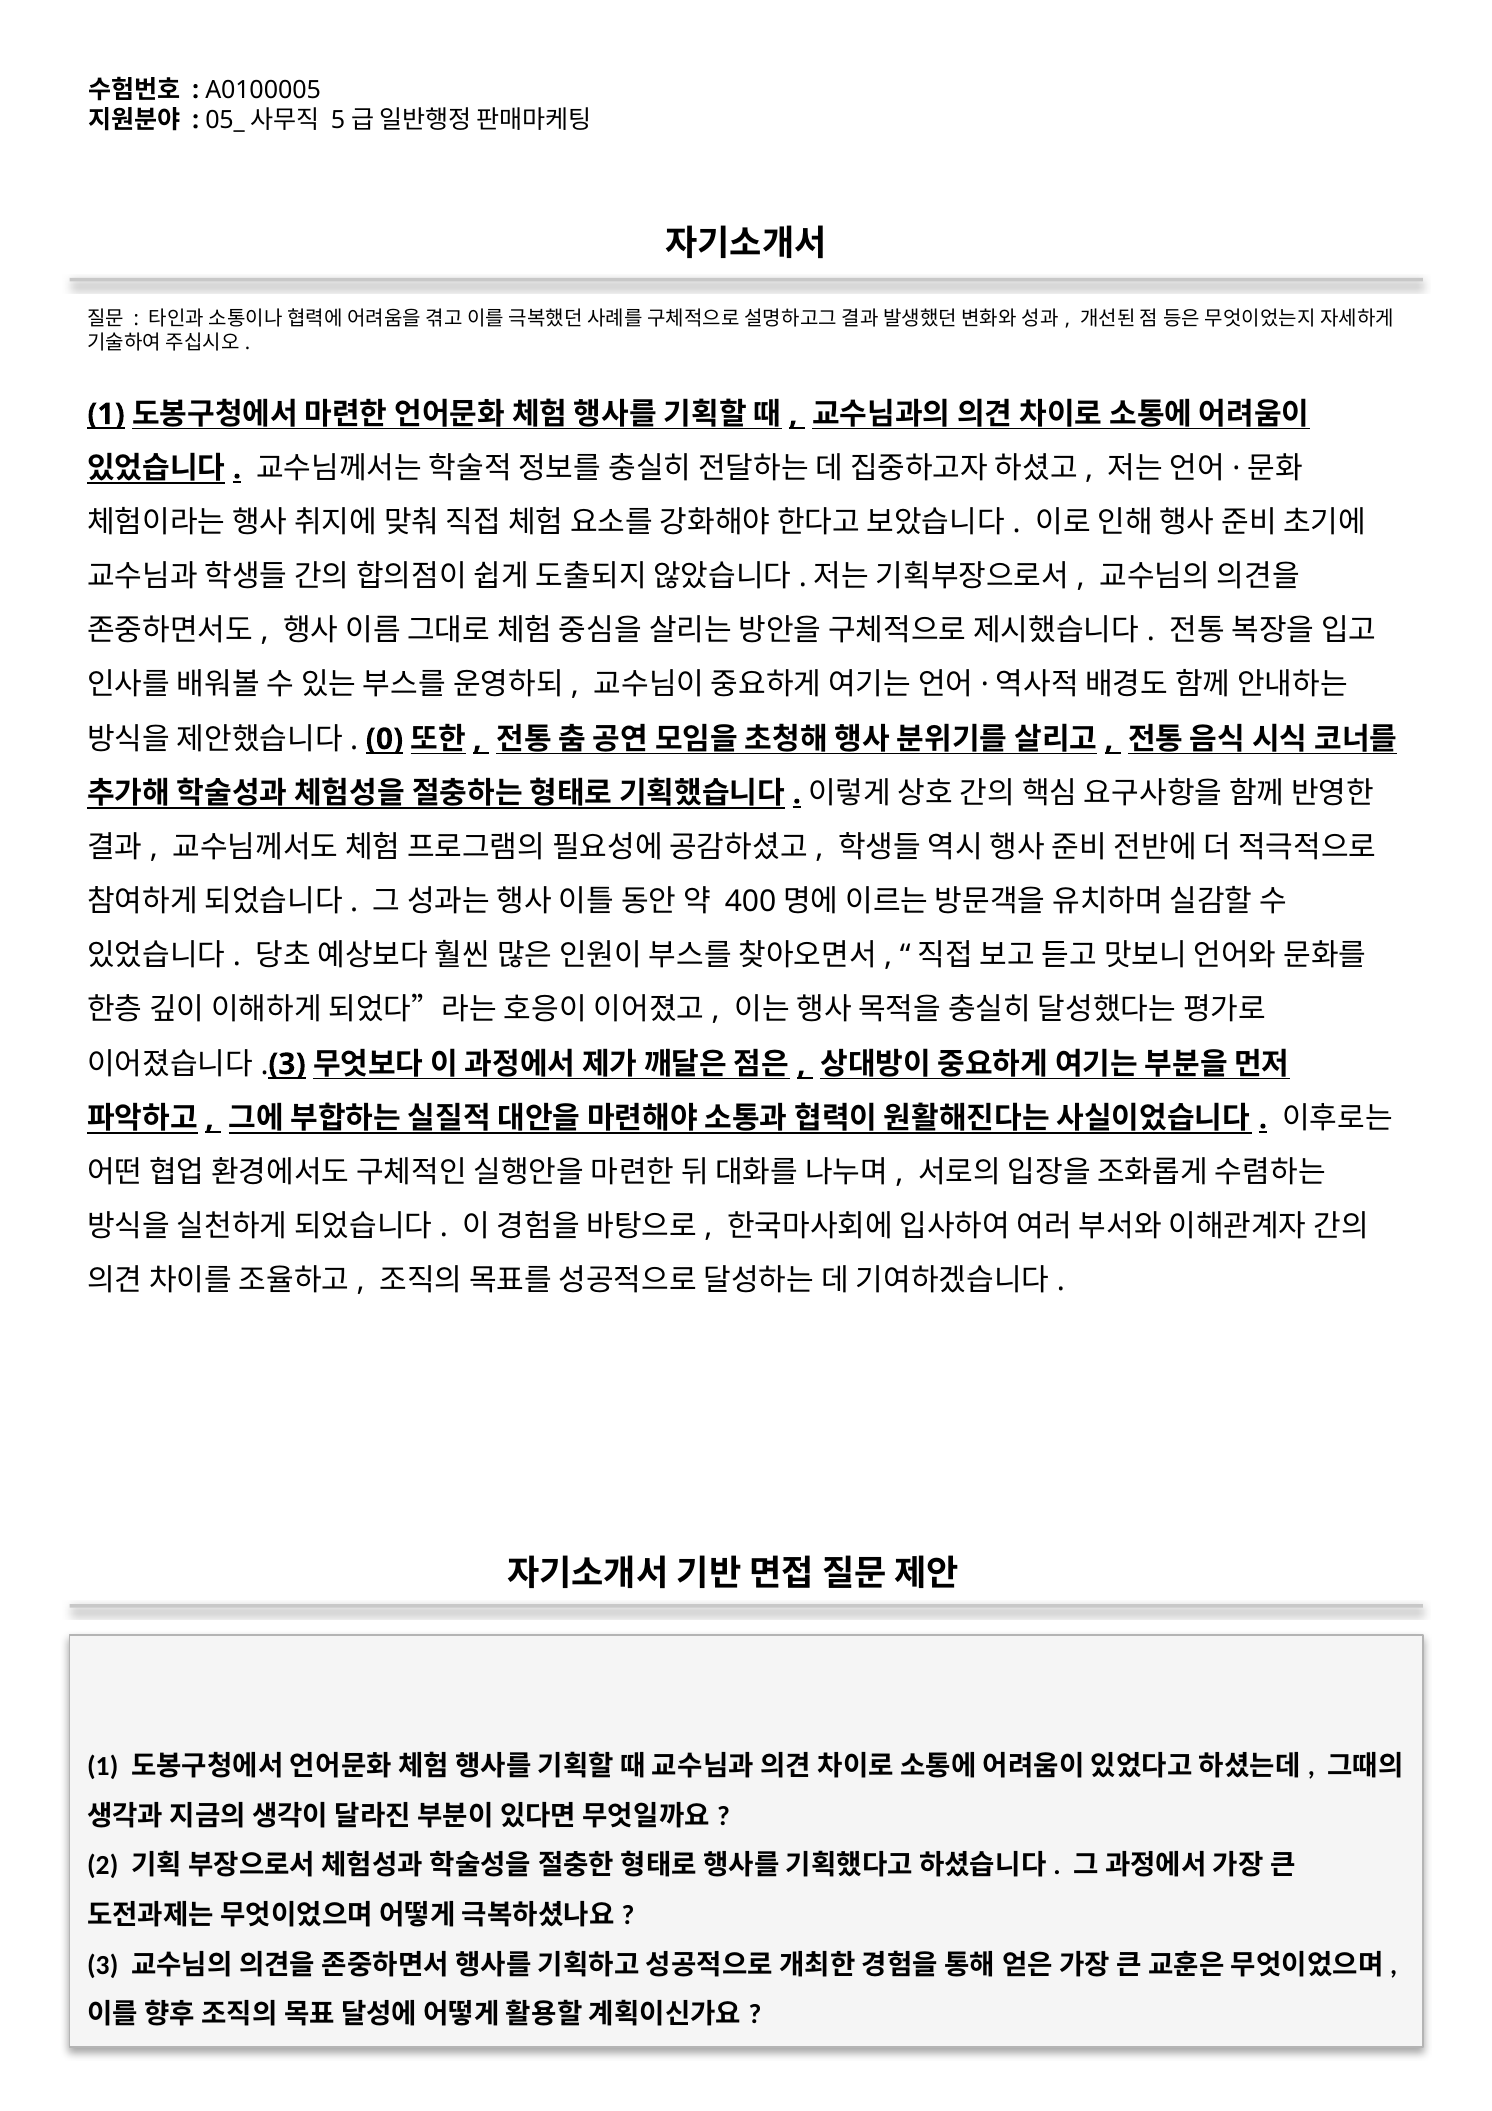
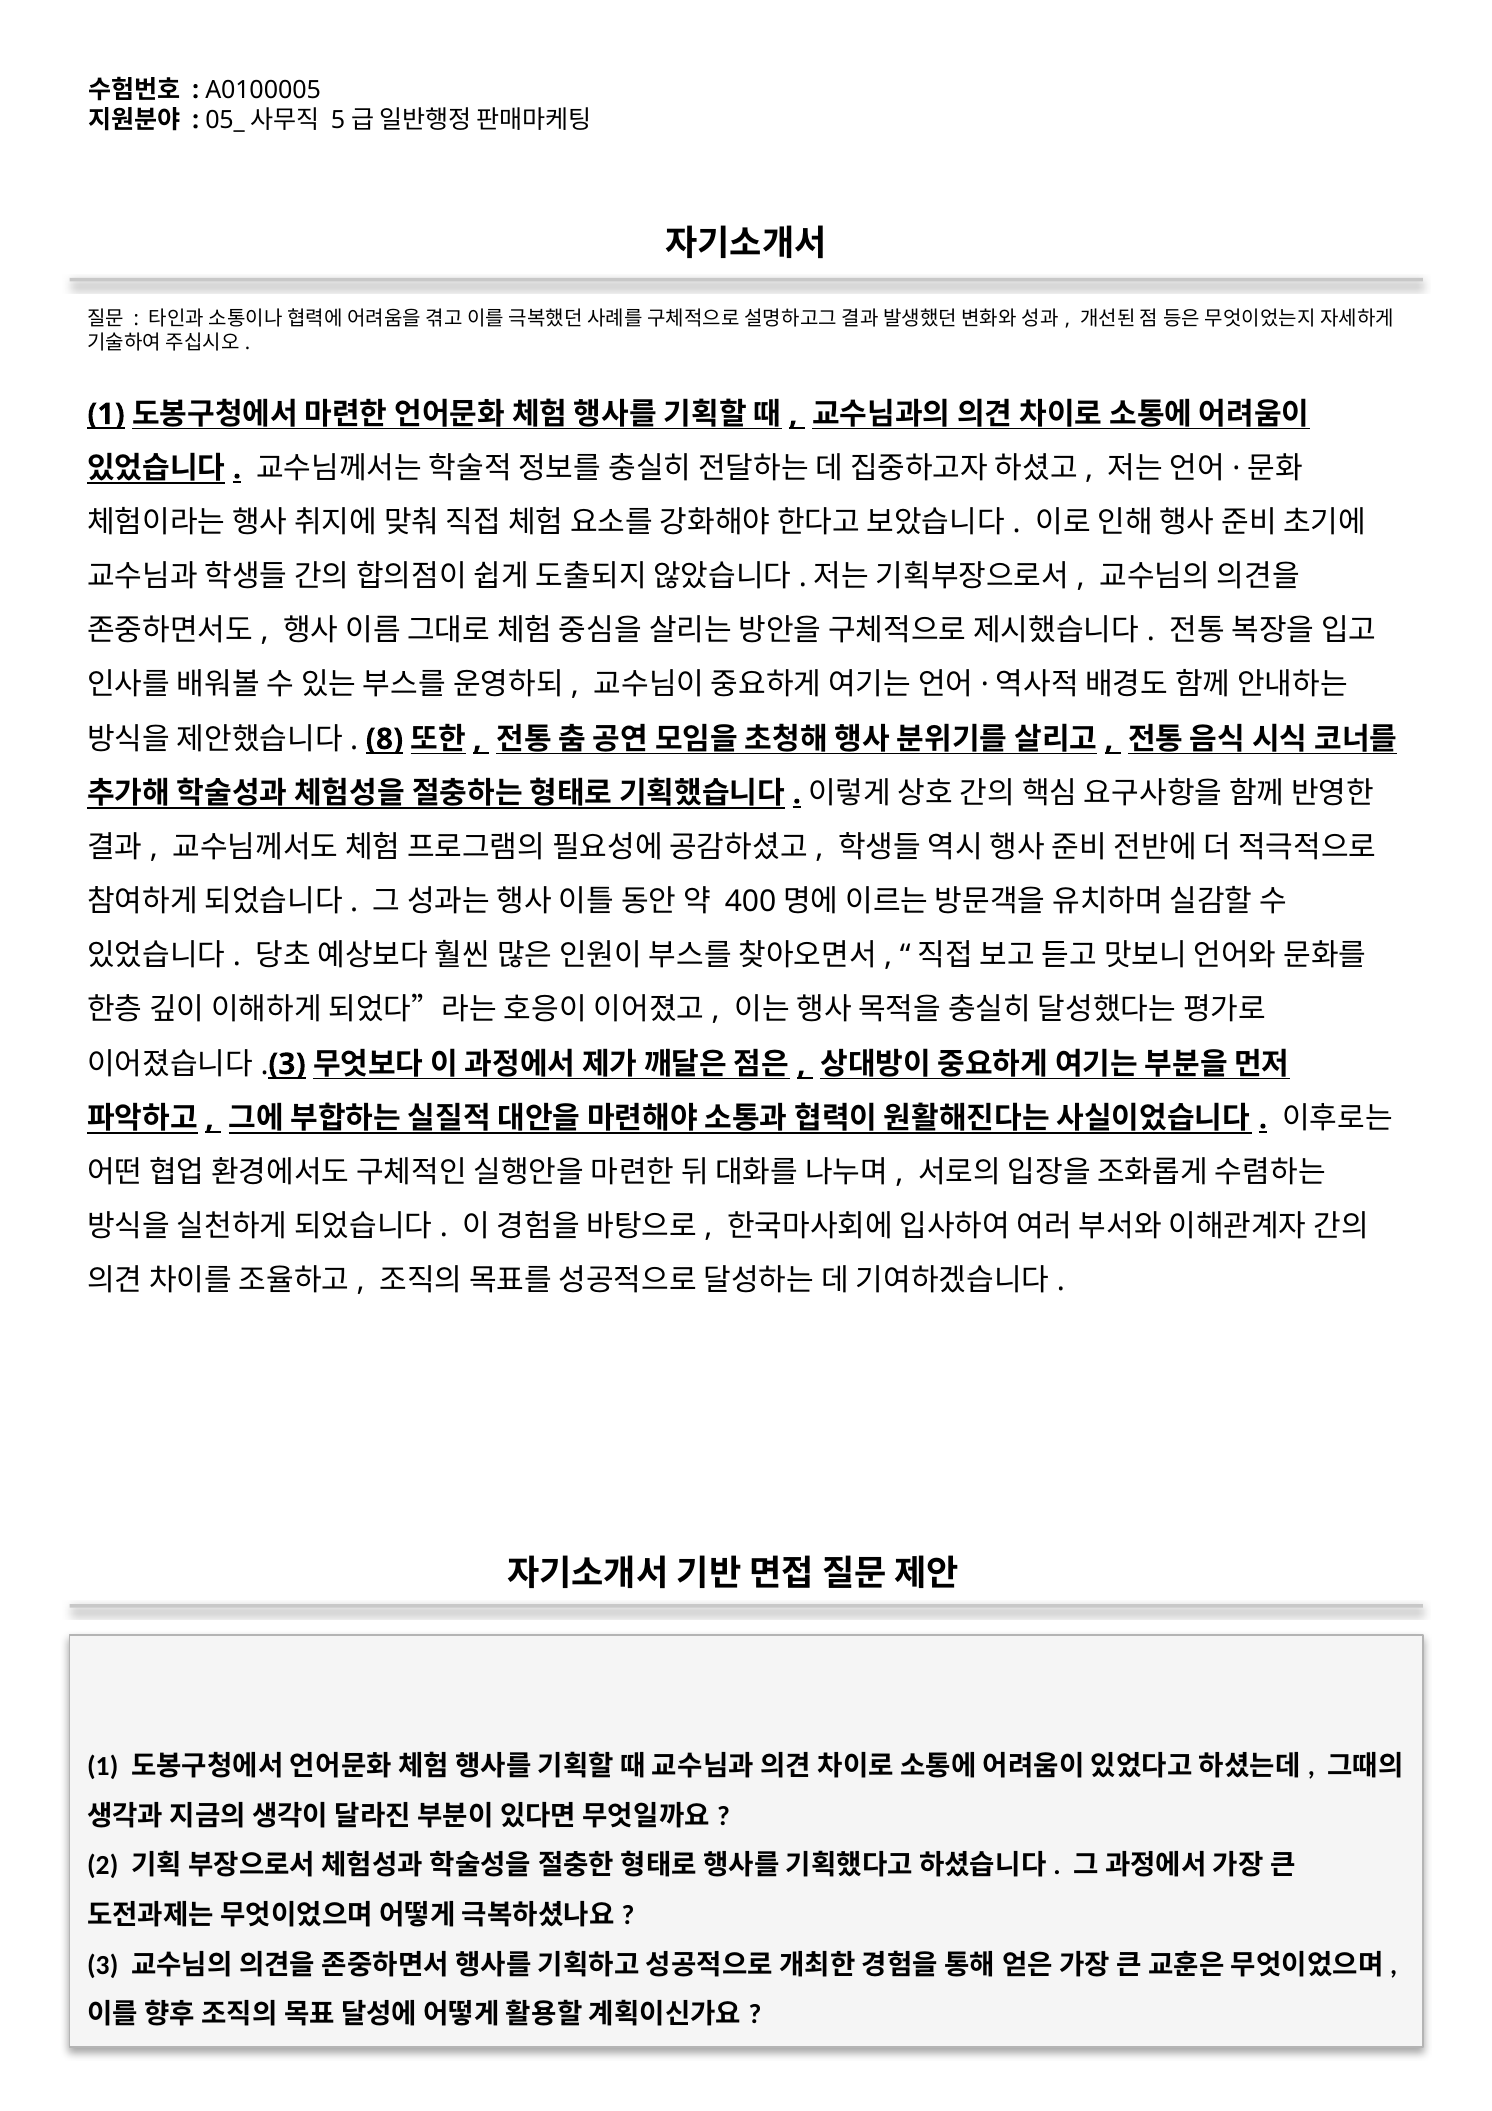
0: 0 -> 8 (385, 739)
